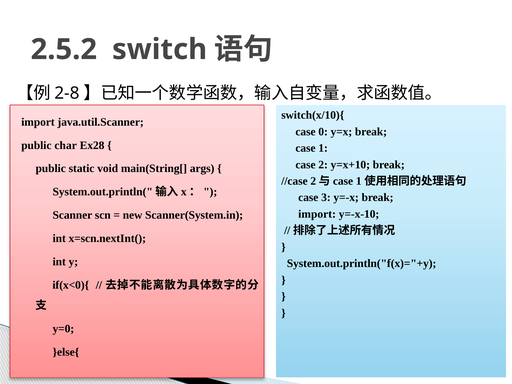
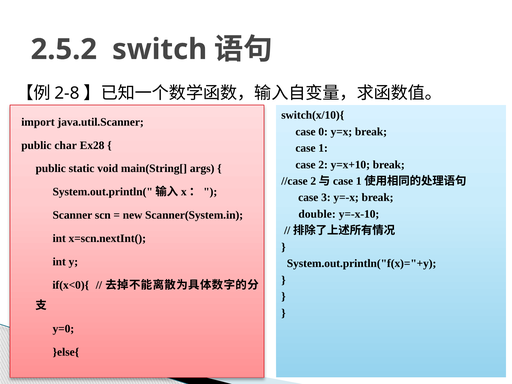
import: import -> double (317, 214)
